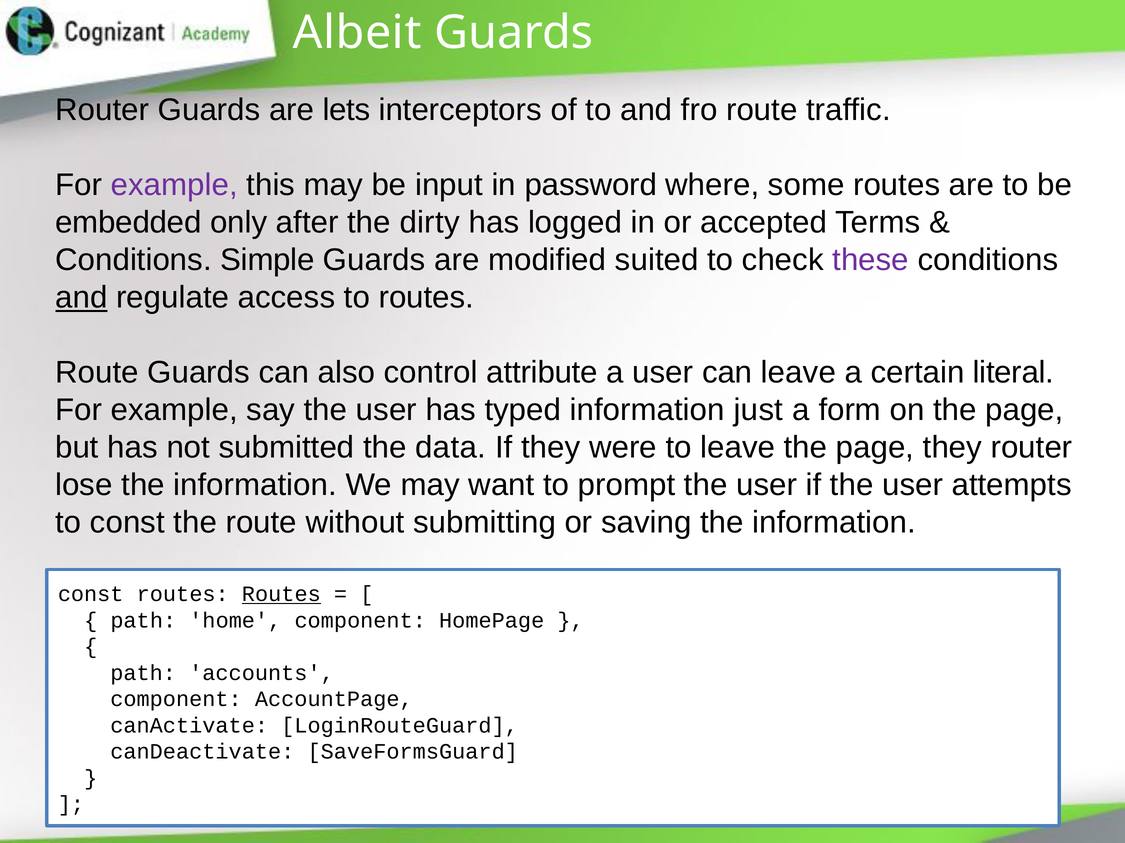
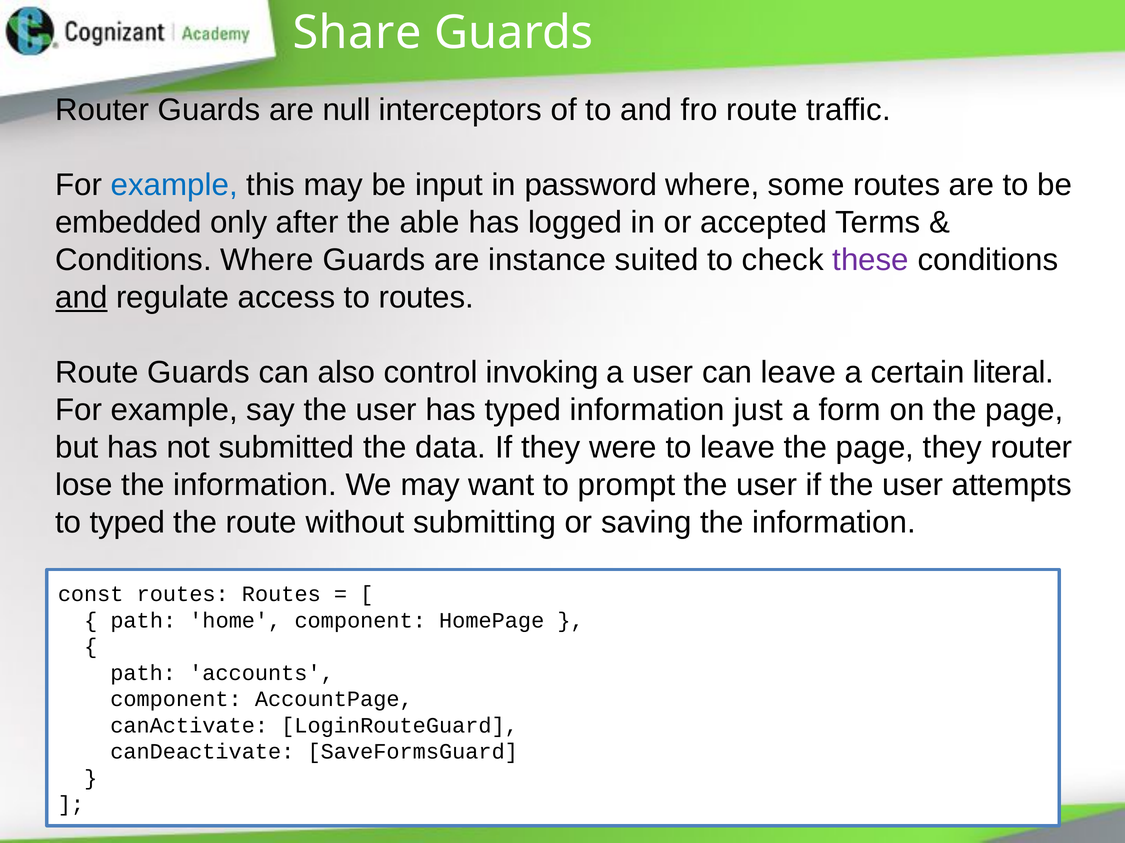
Albeit: Albeit -> Share (357, 33)
lets: lets -> null (347, 110)
example colour: purple -> blue (174, 185)
dirty: dirty -> able (430, 223)
Conditions Simple: Simple -> Where (267, 260)
modified: modified -> instance (547, 260)
attribute: attribute -> invoking (542, 373)
to const: const -> typed (128, 523)
Routes underline: present -> none (281, 595)
